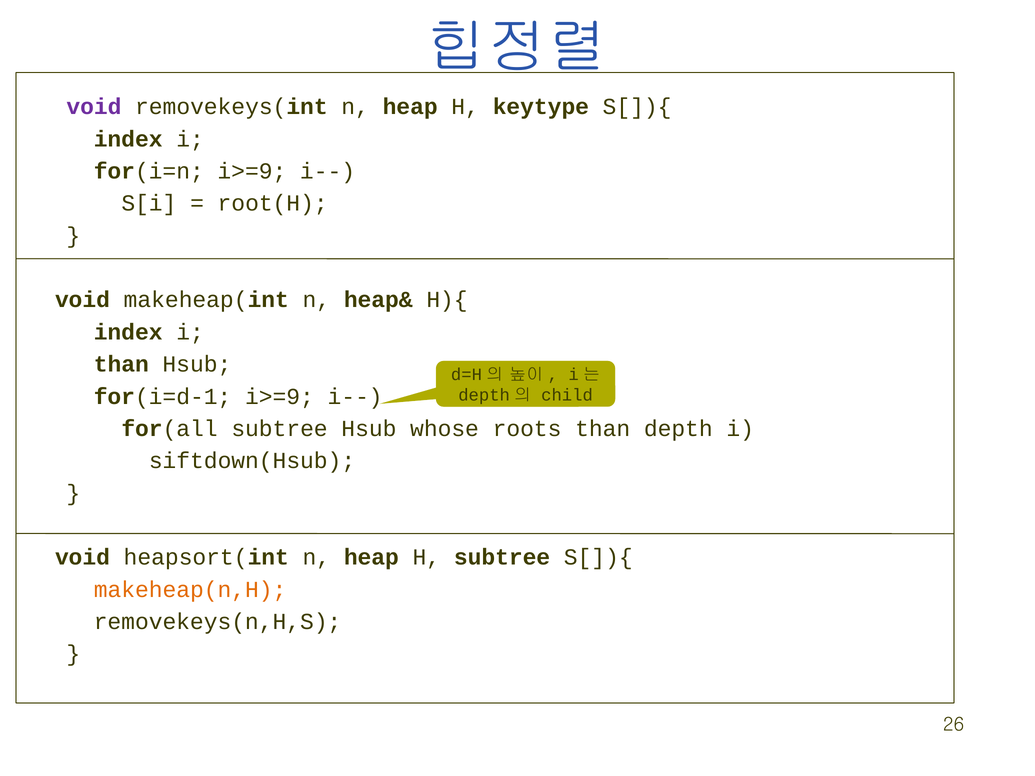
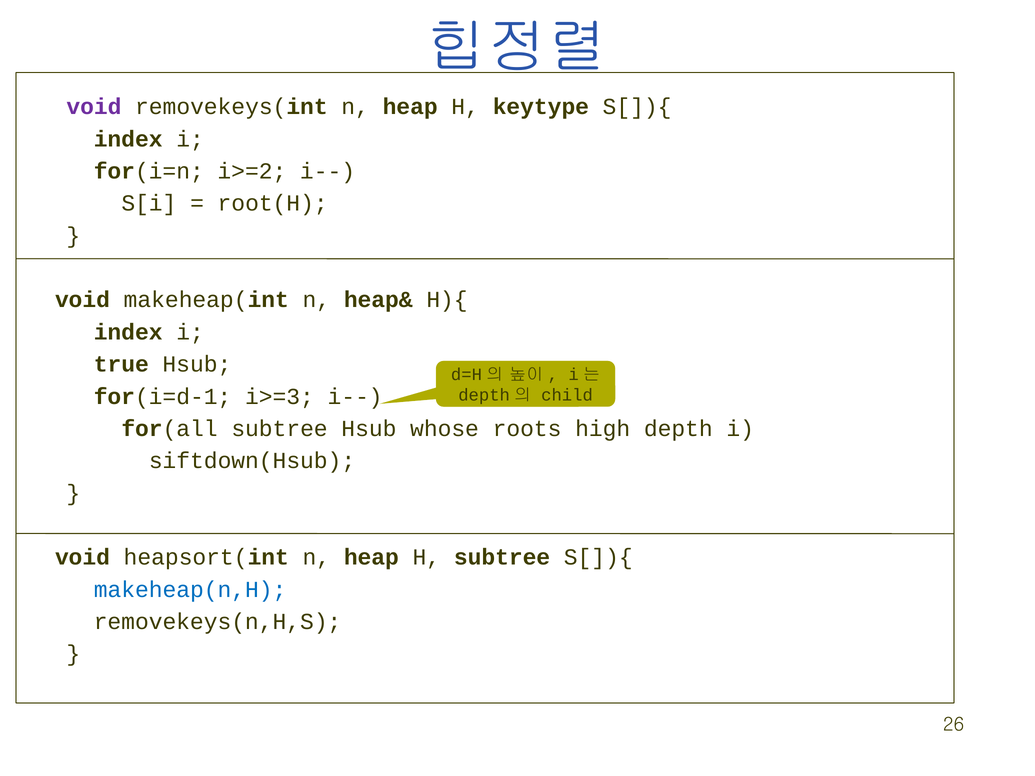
for(i=n i>=9: i>=9 -> i>=2 (252, 171)
than: than -> true (121, 364)
for(i=d-1 i>=9: i>=9 -> i>=3 (279, 397)
roots than: than -> high (603, 429)
makeheap(n,H colour: orange -> blue (190, 590)
